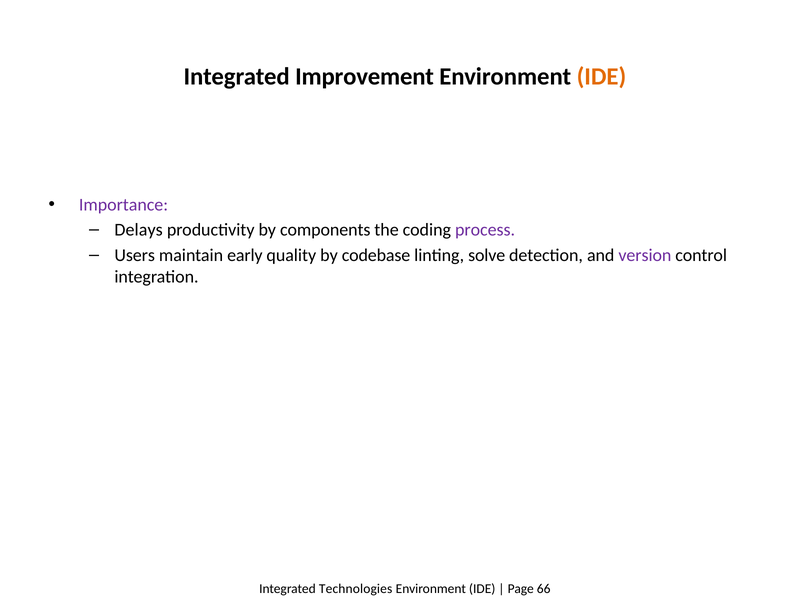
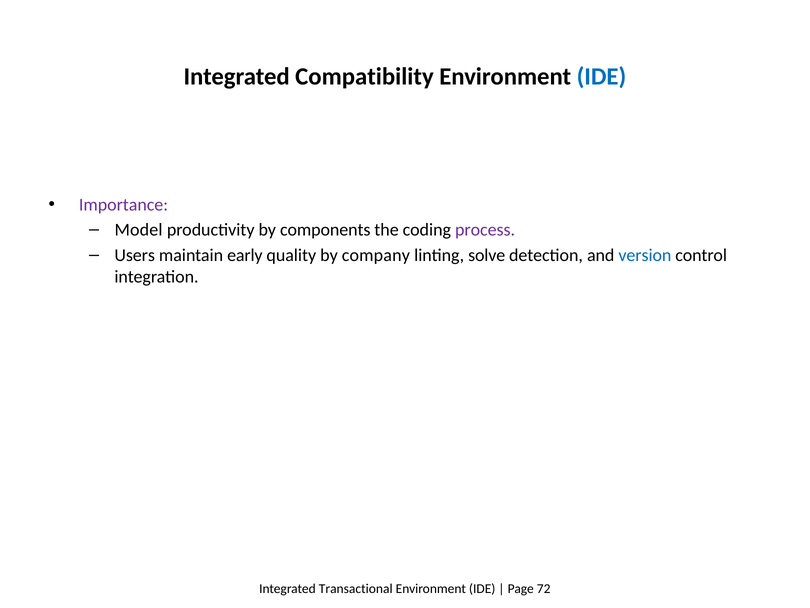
Improvement: Improvement -> Compatibility (364, 77)
IDE colour: orange -> blue (601, 77)
Delays: Delays -> Model (139, 230)
codebase: codebase -> company (376, 255)
version colour: purple -> blue (645, 255)
Technologies: Technologies -> Transactional (356, 588)
66: 66 -> 72 (544, 588)
